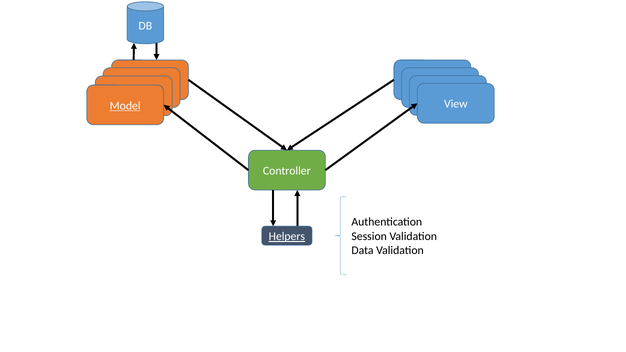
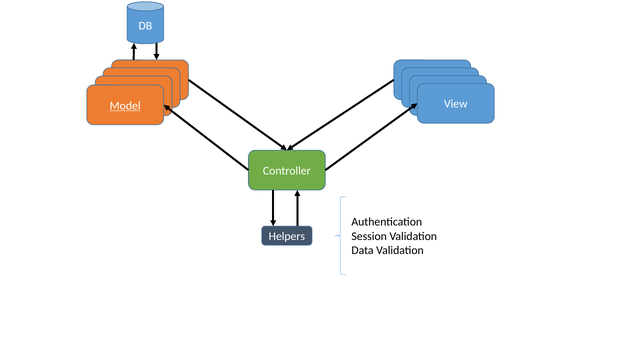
Helpers underline: present -> none (287, 237)
